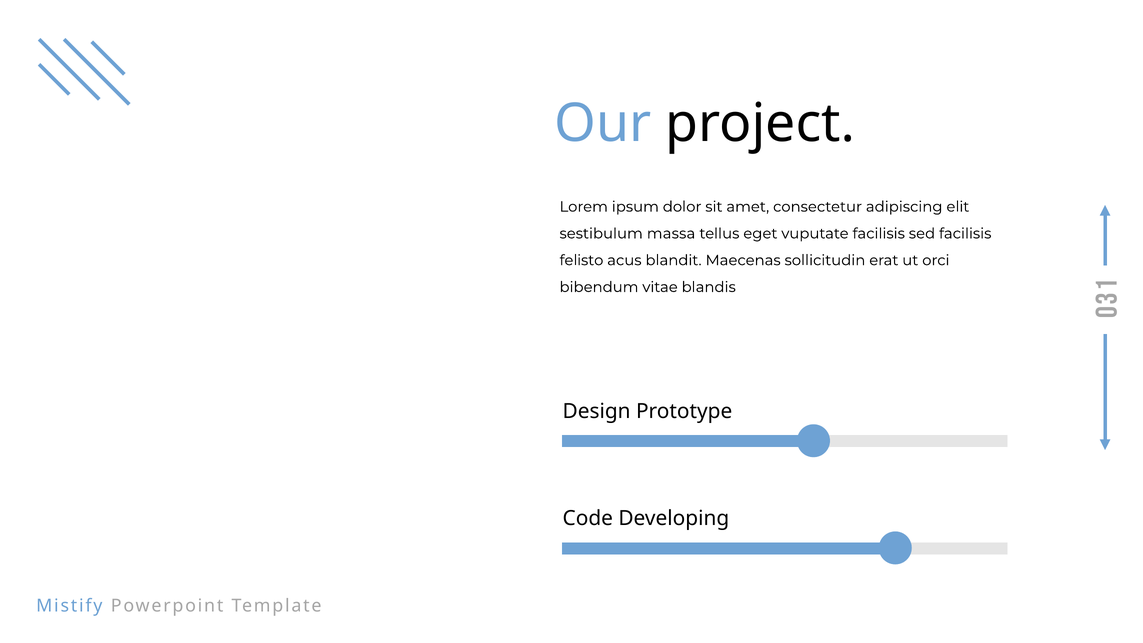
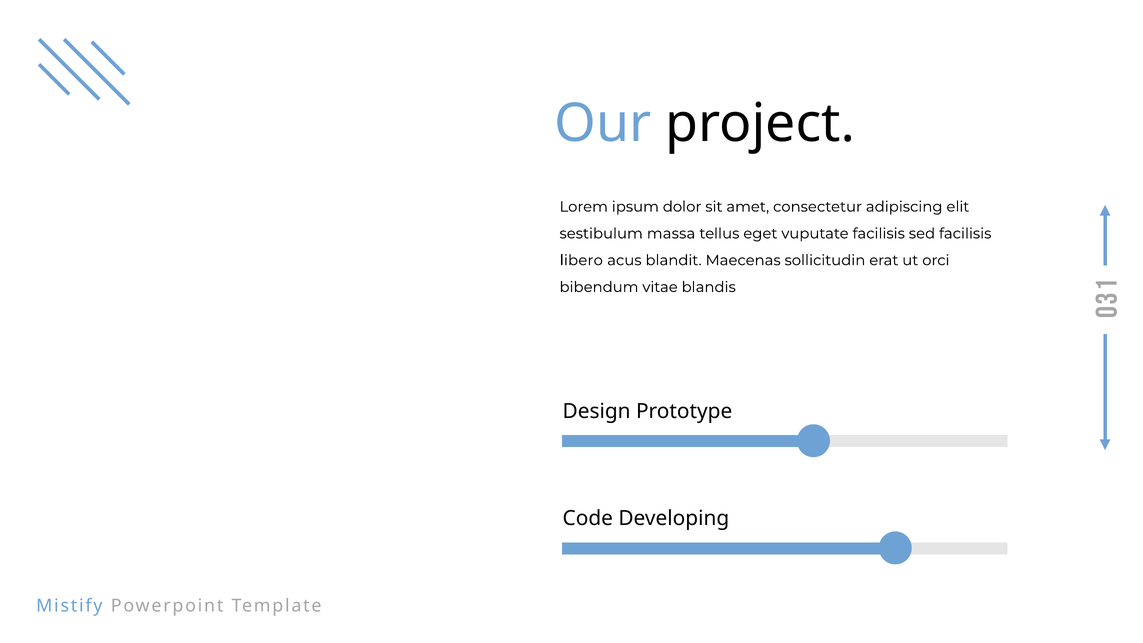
felisto: felisto -> libero (581, 260)
